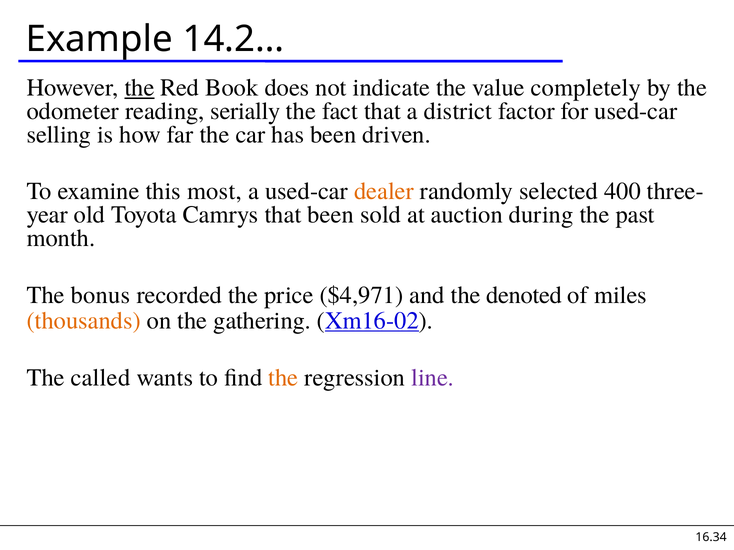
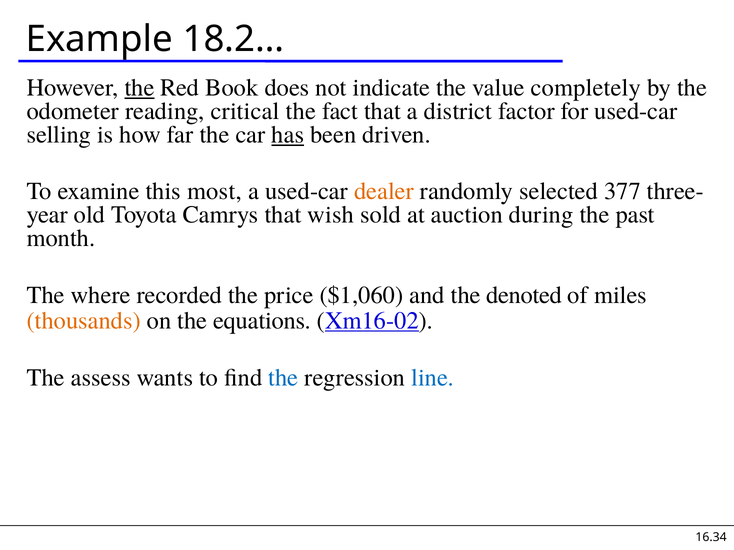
14.2…: 14.2… -> 18.2… (233, 39)
serially: serially -> critical (245, 111)
has underline: none -> present (288, 135)
400: 400 -> 377 (622, 191)
that been: been -> wish (331, 215)
bonus: bonus -> where (101, 295)
$4,971: $4,971 -> $1,060 (361, 295)
gathering: gathering -> equations (262, 321)
called: called -> assess (101, 378)
the colour: orange -> blue (283, 378)
line colour: purple -> blue (433, 378)
